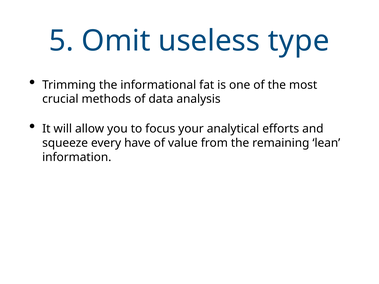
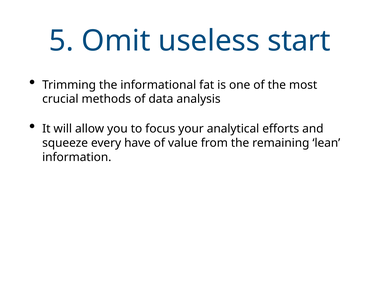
type: type -> start (299, 41)
